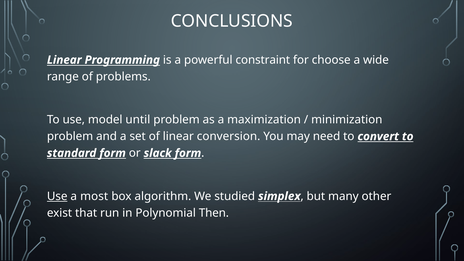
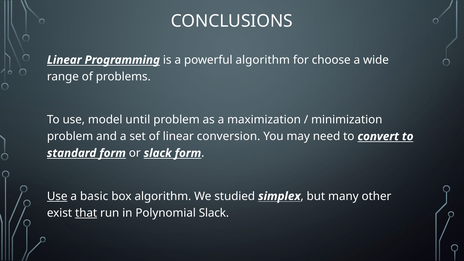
powerful constraint: constraint -> algorithm (263, 60)
most: most -> basic (94, 196)
that underline: none -> present (86, 213)
Polynomial Then: Then -> Slack (214, 213)
